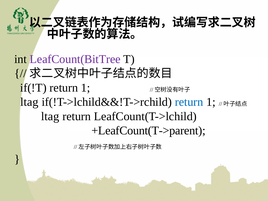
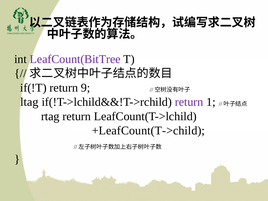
if(!T return 1: 1 -> 9 (86, 88)
return colour: blue -> purple (189, 102)
ltag: ltag -> rtag (50, 116)
+LeafCount(T->parent: +LeafCount(T->parent -> +LeafCount(T->child (148, 131)
